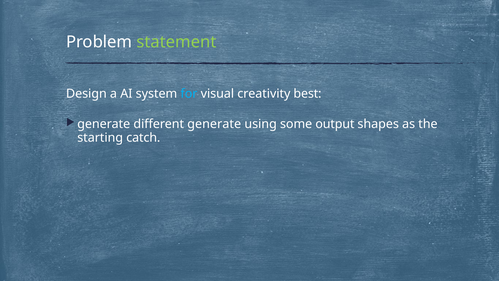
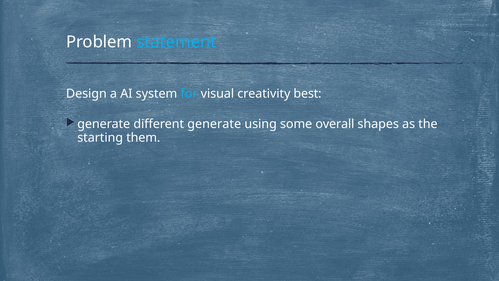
statement colour: light green -> light blue (177, 42)
output: output -> overall (335, 124)
catch: catch -> them (143, 137)
